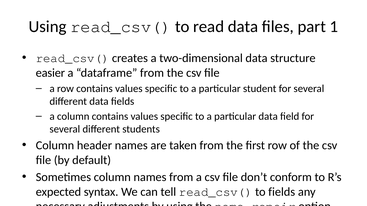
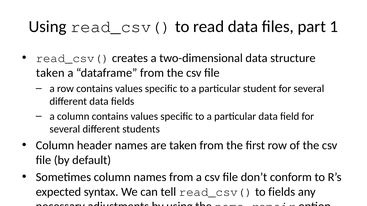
easier: easier -> taken (50, 73)
